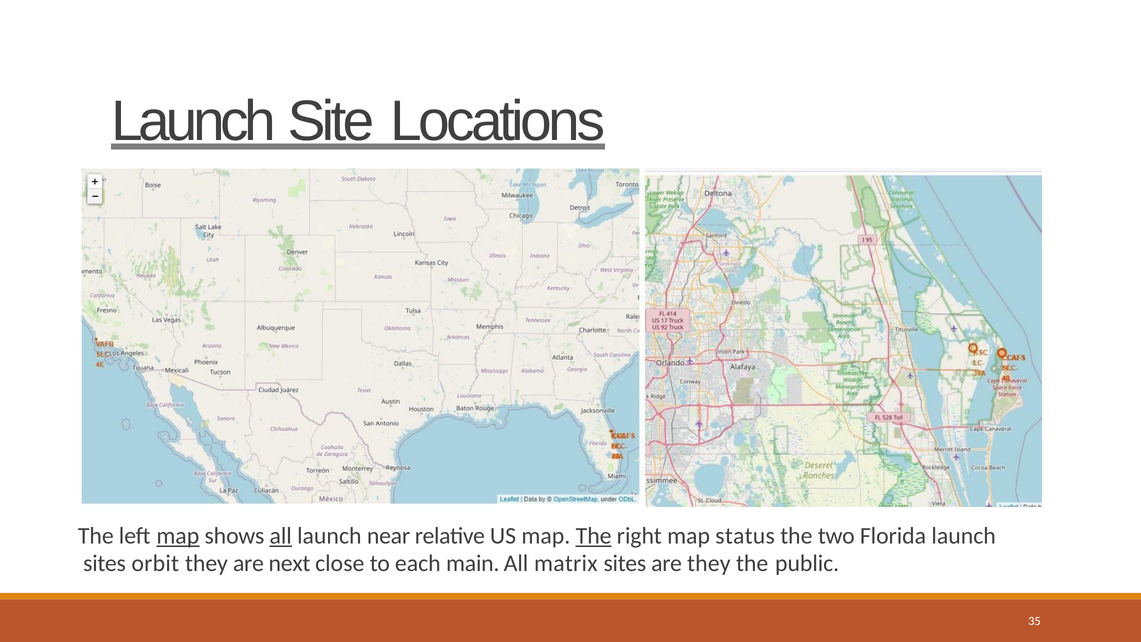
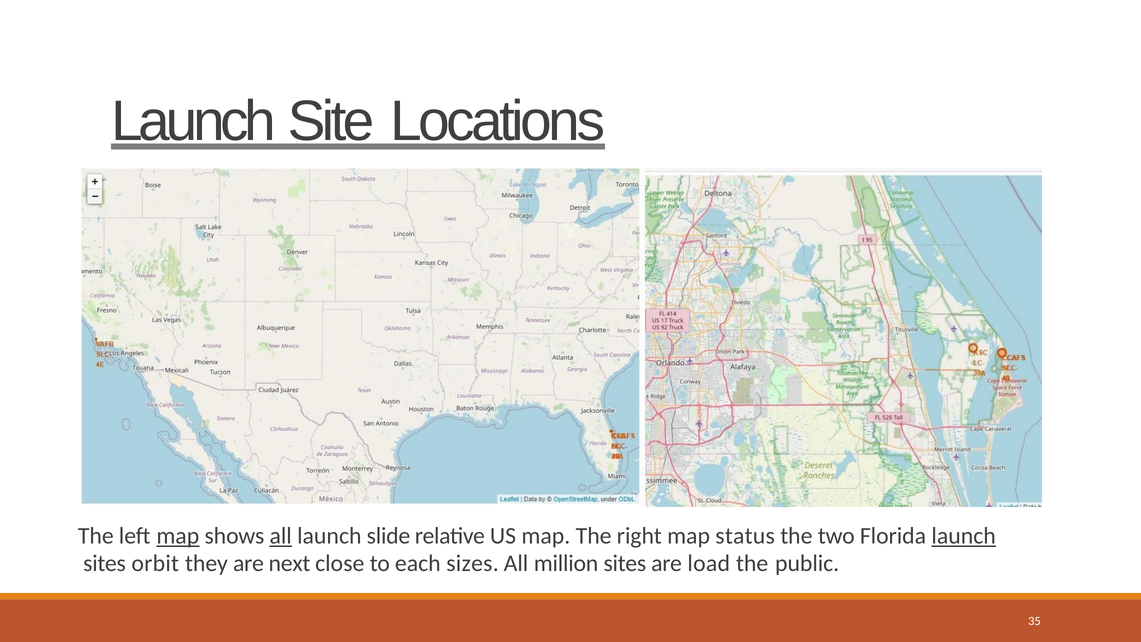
near: near -> slide (389, 536)
The underline: present -> none (594, 536)
launch underline: none -> present (964, 536)
main: main -> sizes (473, 563)
matrix: matrix -> million (566, 563)
are they: they -> load (709, 563)
